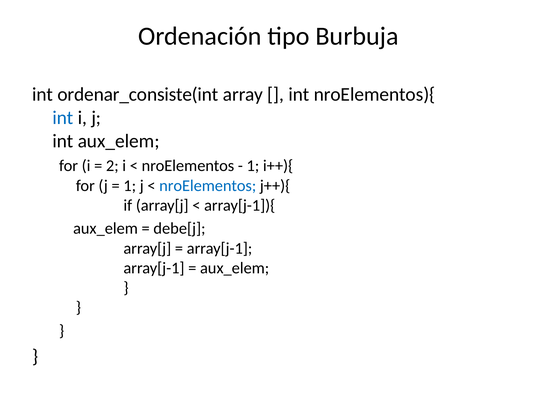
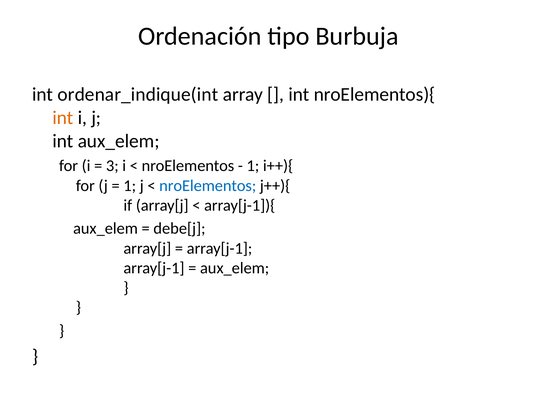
ordenar_consiste(int: ordenar_consiste(int -> ordenar_indique(int (138, 94)
int colour: blue -> orange (63, 118)
2: 2 -> 3 (112, 166)
